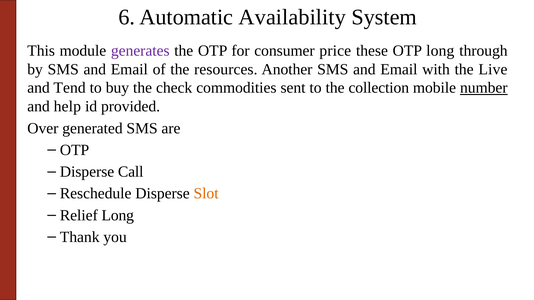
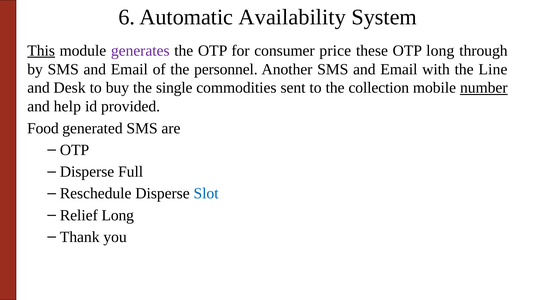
This underline: none -> present (41, 51)
resources: resources -> personnel (226, 69)
Live: Live -> Line (493, 69)
Tend: Tend -> Desk (70, 88)
check: check -> single (174, 88)
Over: Over -> Food (43, 128)
Call: Call -> Full (131, 172)
Slot colour: orange -> blue (206, 194)
